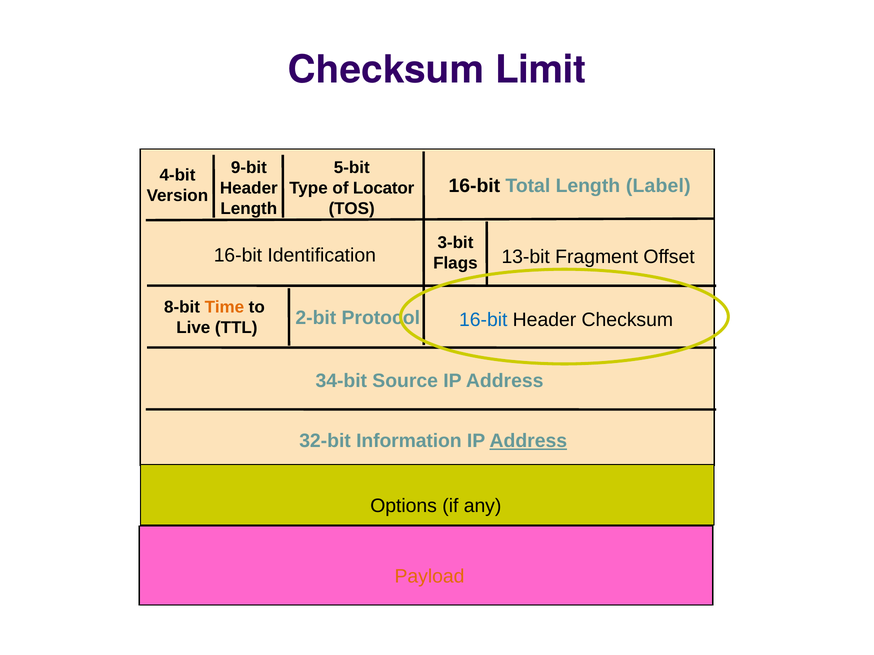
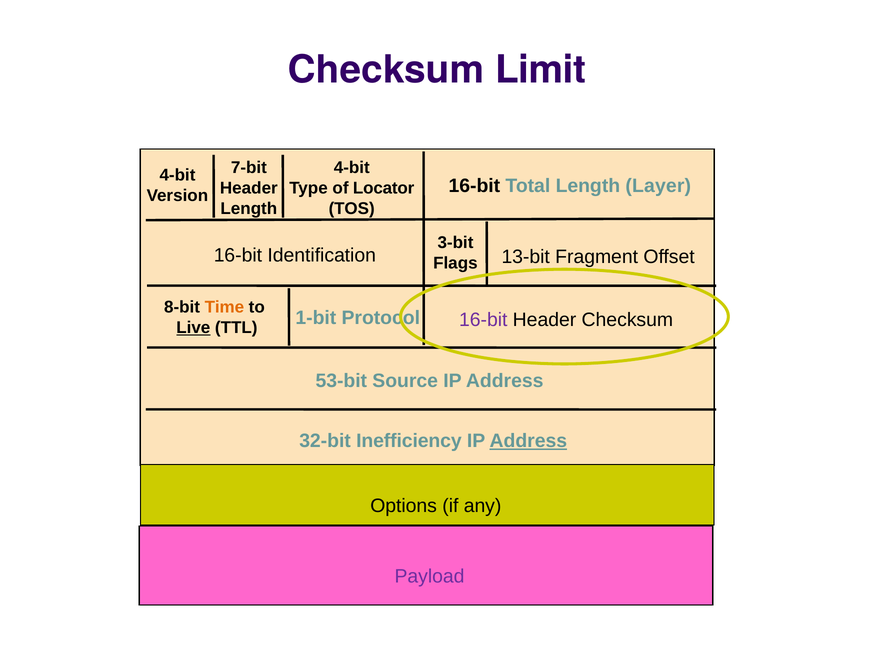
9-bit: 9-bit -> 7-bit (249, 168)
5-bit: 5-bit -> 4-bit (352, 168)
Label: Label -> Layer (658, 186)
Live underline: none -> present (193, 328)
2-bit: 2-bit -> 1-bit (316, 318)
16-bit colour: blue -> purple (483, 320)
34-bit: 34-bit -> 53-bit (341, 381)
Information: Information -> Inefficiency (409, 441)
Payload colour: orange -> purple (430, 577)
